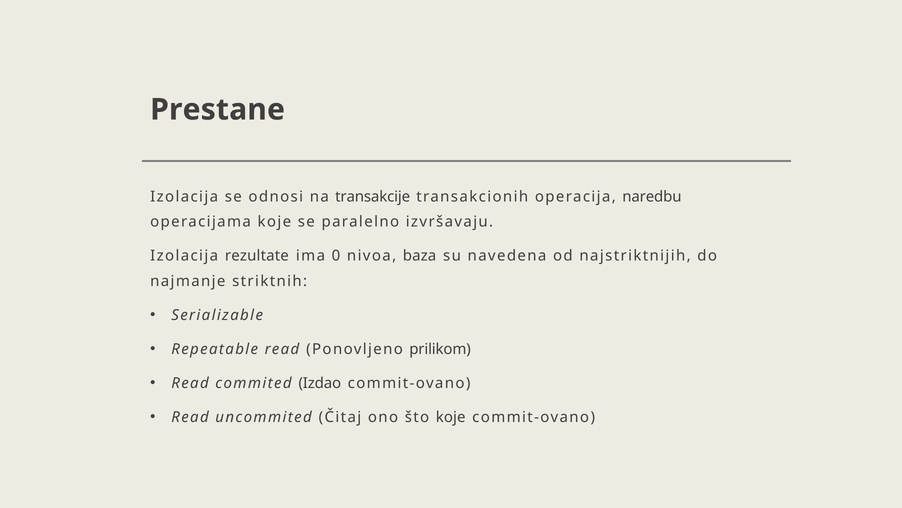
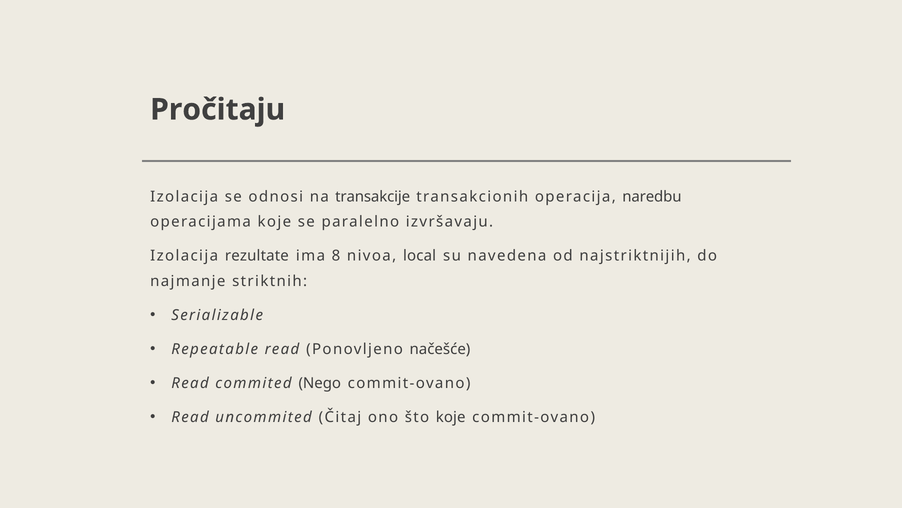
Prestane: Prestane -> Pročitaju (218, 110)
0: 0 -> 8 (336, 256)
baza: baza -> local (420, 256)
prilikom: prilikom -> načešće (440, 349)
Izdao: Izdao -> Nego (320, 383)
